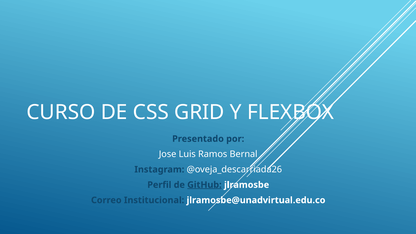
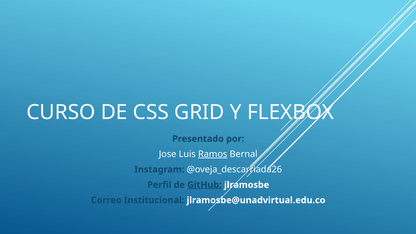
Ramos underline: none -> present (213, 154)
